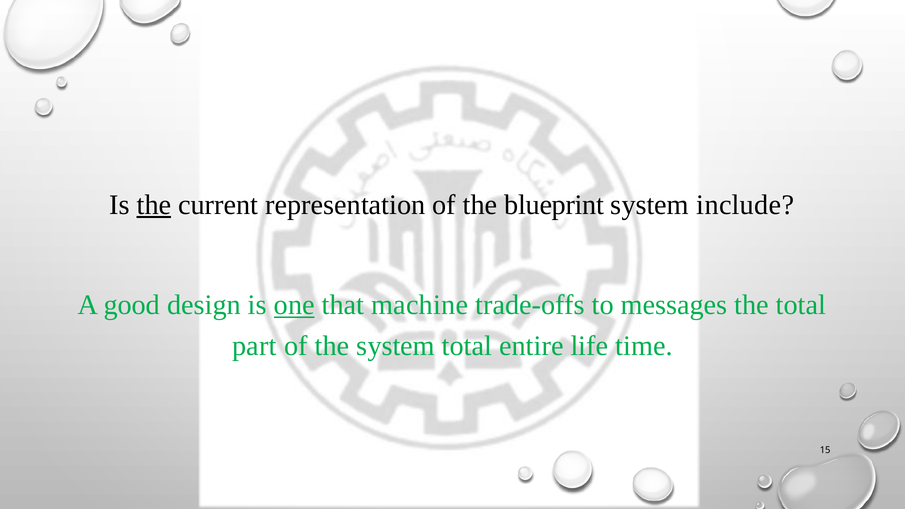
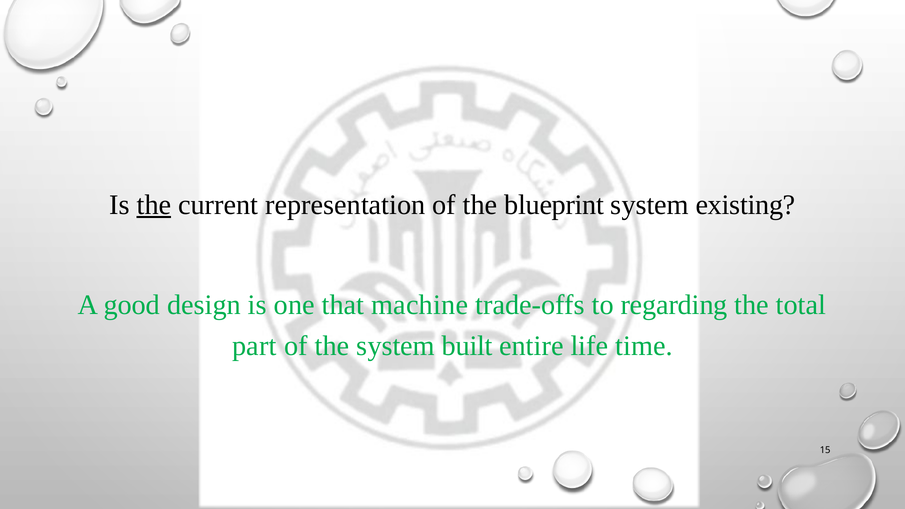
include: include -> existing (746, 205)
one underline: present -> none (294, 305)
messages: messages -> regarding (674, 305)
system total: total -> built (467, 346)
